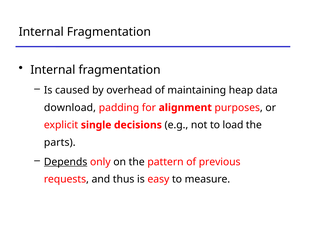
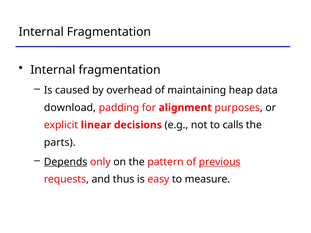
single: single -> linear (96, 125)
load: load -> calls (233, 125)
previous underline: none -> present (220, 162)
